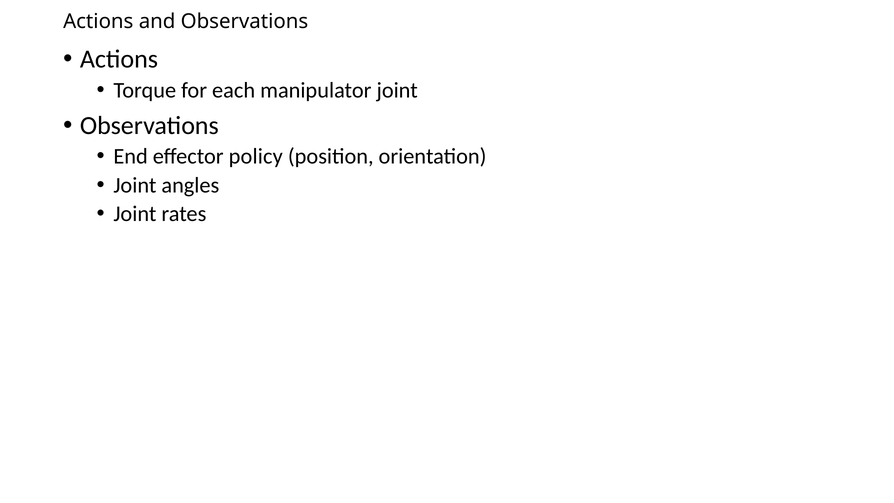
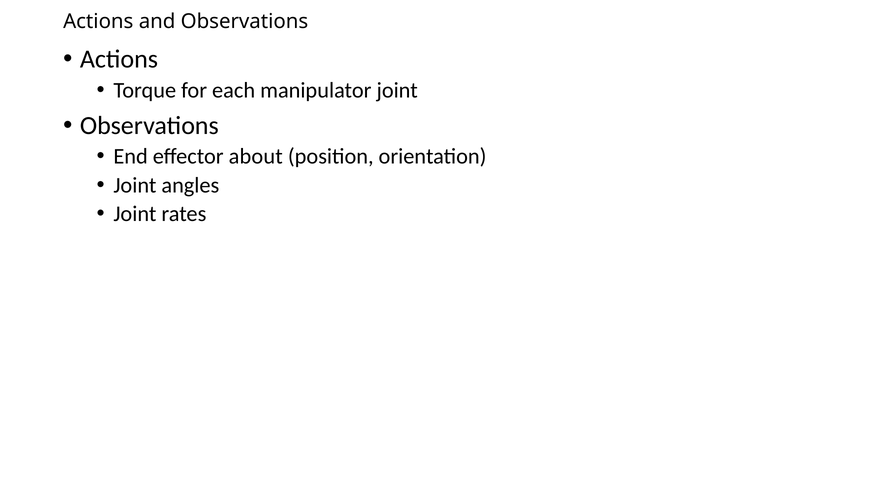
policy: policy -> about (256, 156)
